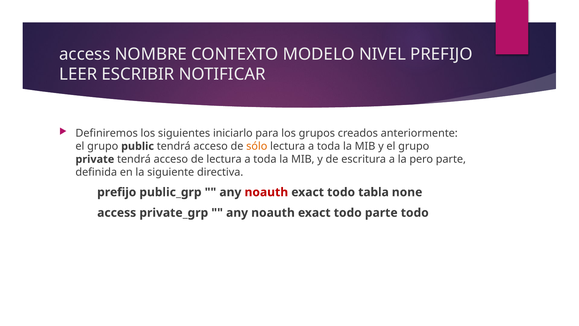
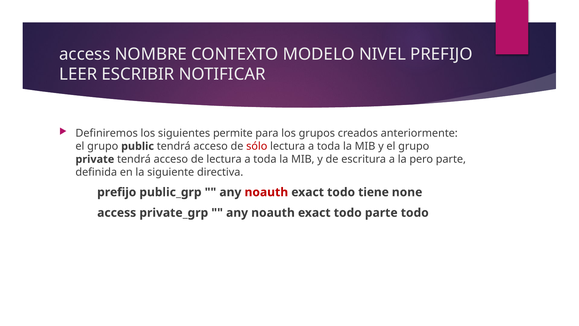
iniciarlo: iniciarlo -> permite (233, 133)
sólo colour: orange -> red (257, 146)
tabla: tabla -> tiene (374, 192)
